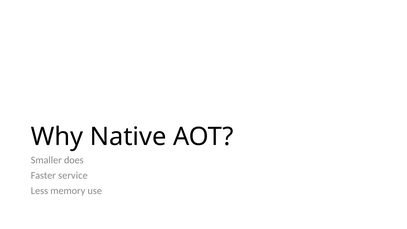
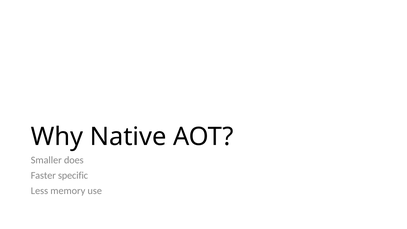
service: service -> specific (73, 175)
